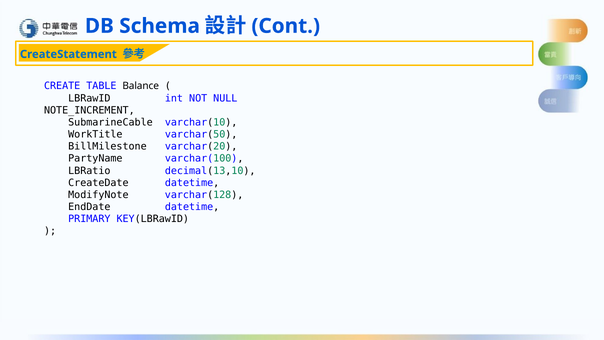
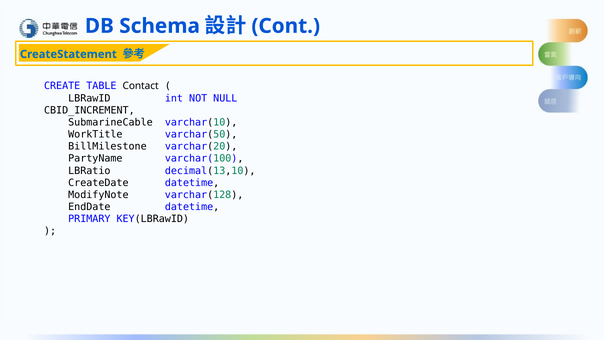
Balance: Balance -> Contact (141, 86)
NOTE_INCREMENT: NOTE_INCREMENT -> CBID_INCREMENT (89, 110)
